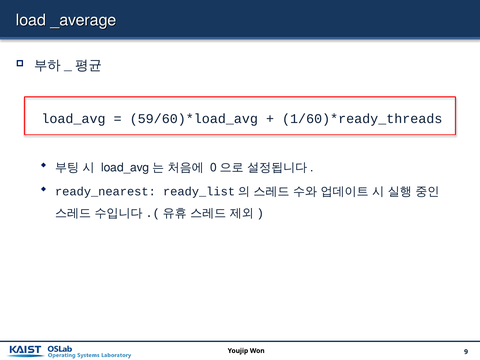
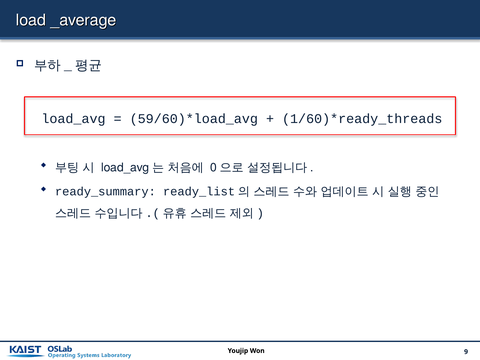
ready_nearest: ready_nearest -> ready_summary (105, 192)
